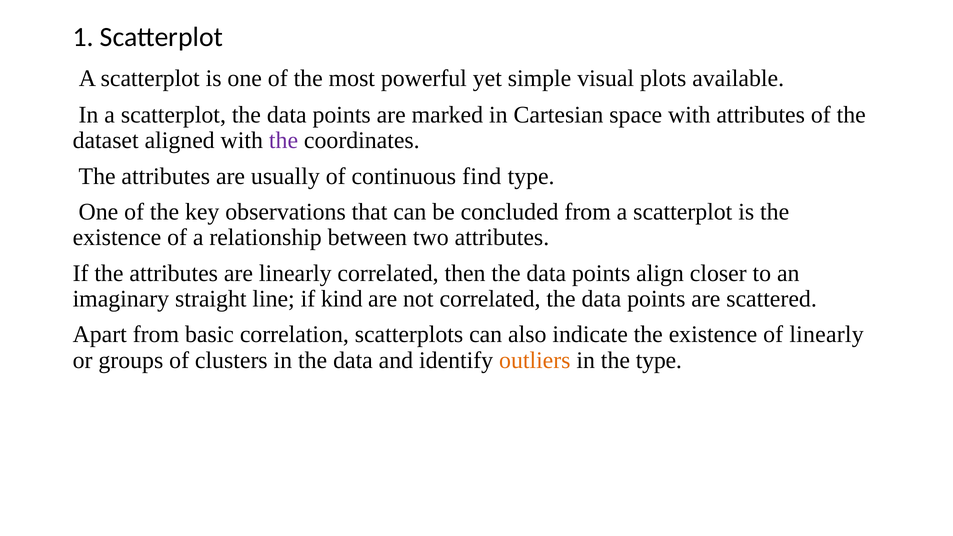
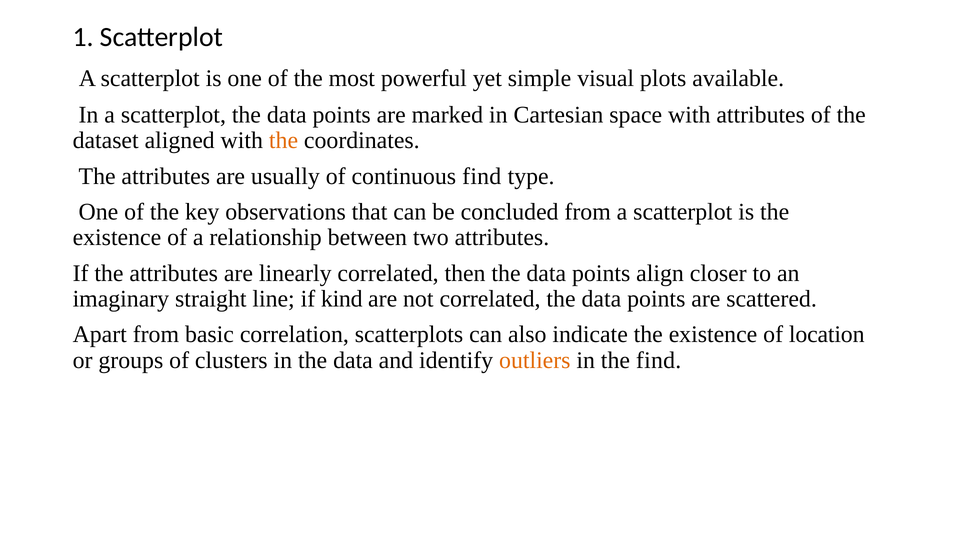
the colour: purple -> orange (284, 141)
of linearly: linearly -> location (827, 335)
the type: type -> find (659, 360)
